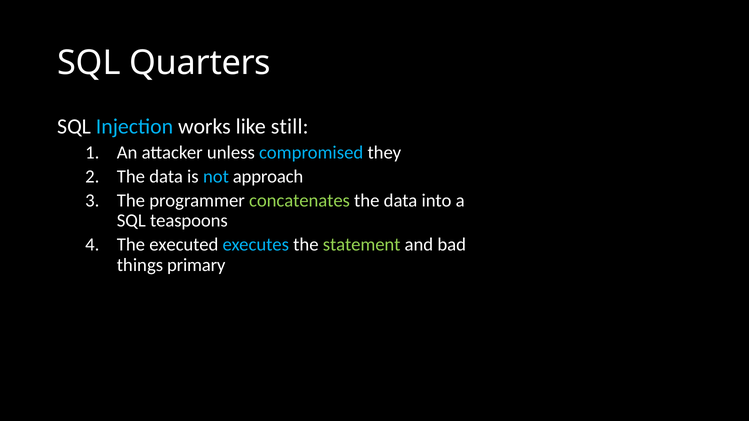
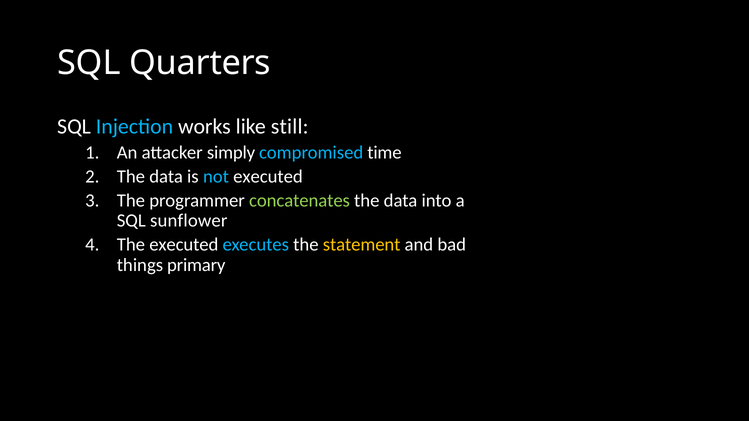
unless: unless -> simply (231, 152)
they: they -> time (384, 152)
not approach: approach -> executed (268, 177)
teaspoons: teaspoons -> sunflower (189, 221)
statement colour: light green -> yellow (362, 245)
